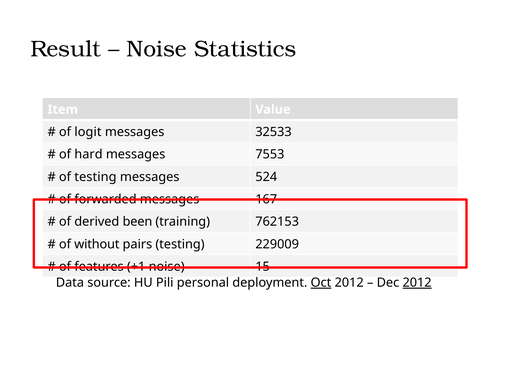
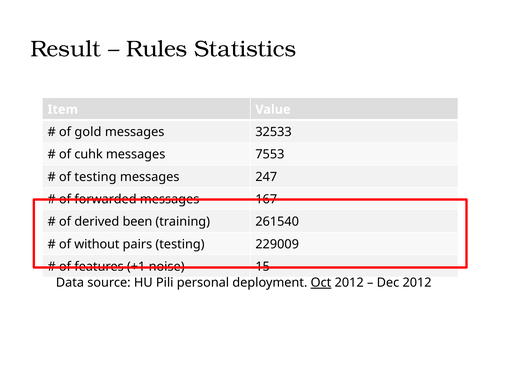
Noise: Noise -> Rules (157, 49)
logit: logit -> gold (88, 132)
hard: hard -> cuhk (89, 154)
524: 524 -> 247 (266, 177)
762153: 762153 -> 261540 (277, 222)
2012 underline: present -> none (417, 282)
